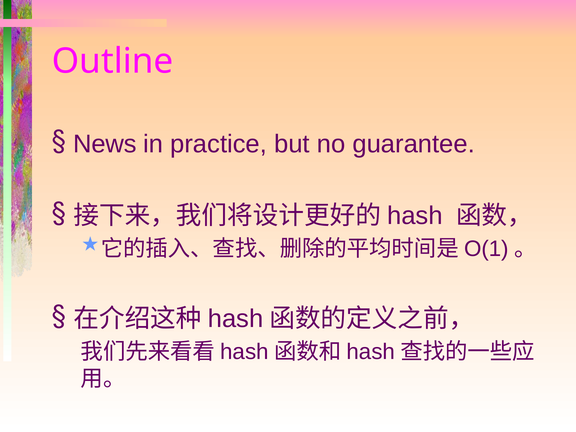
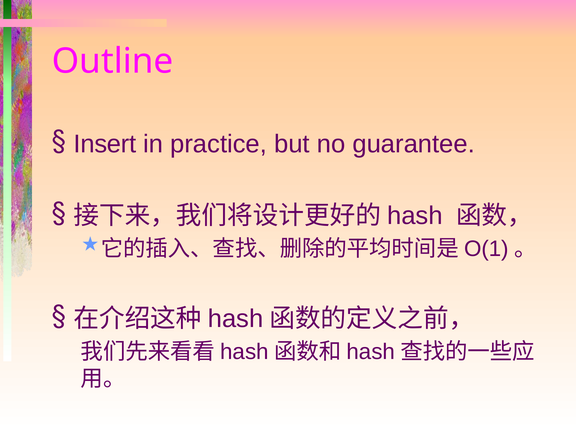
News: News -> Insert (105, 144)
